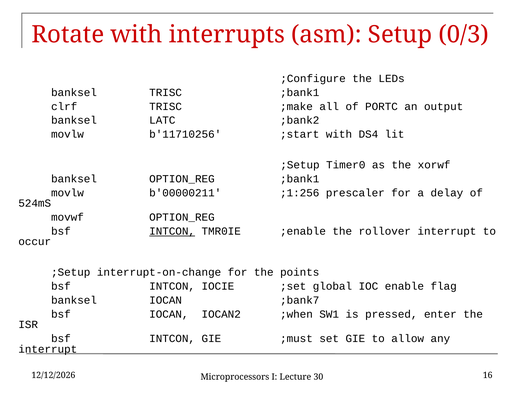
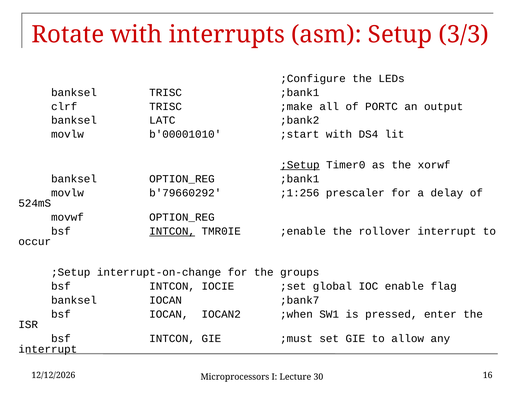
0/3: 0/3 -> 3/3 (464, 35)
b'11710256: b'11710256 -> b'00001010 (185, 134)
;Setup underline: none -> present (300, 165)
b'00000211: b'00000211 -> b'79660292 (185, 193)
points: points -> groups (300, 272)
